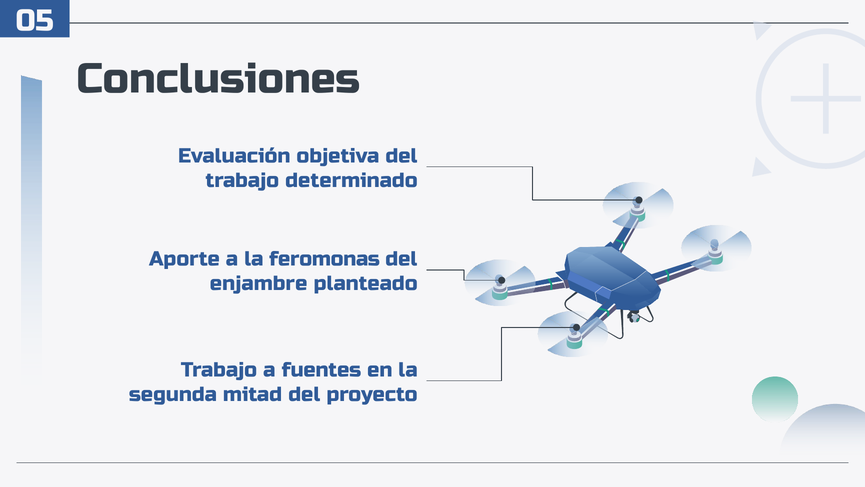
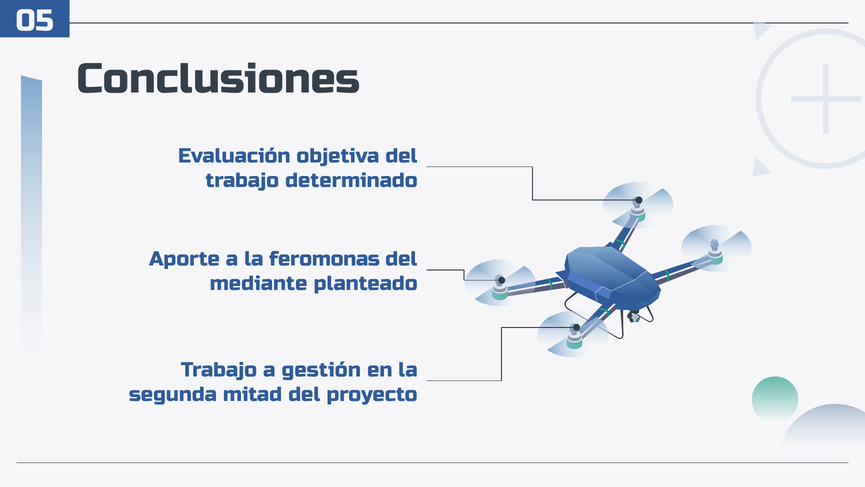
enjambre: enjambre -> mediante (259, 283)
fuentes: fuentes -> gestión (321, 370)
